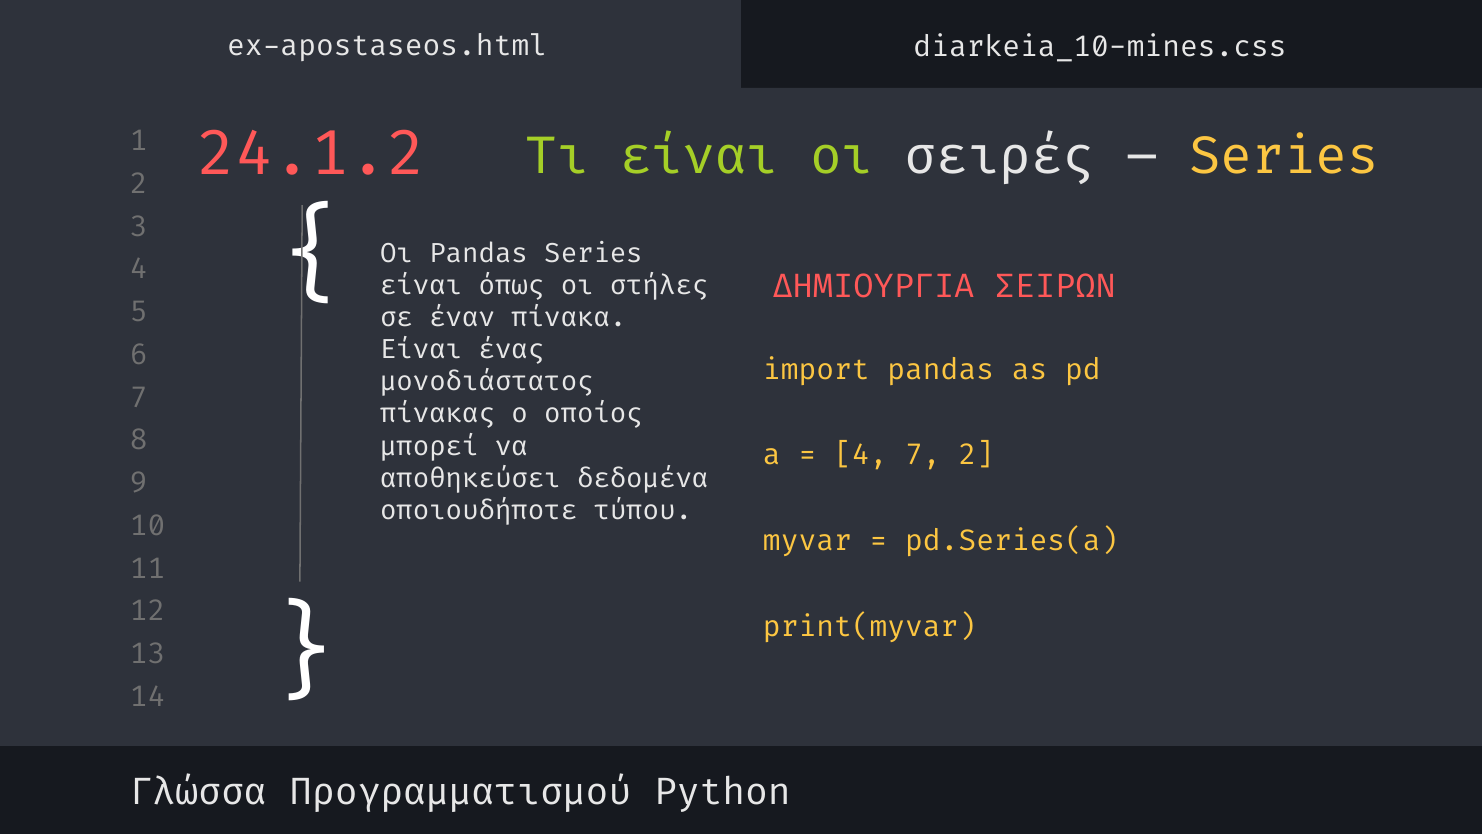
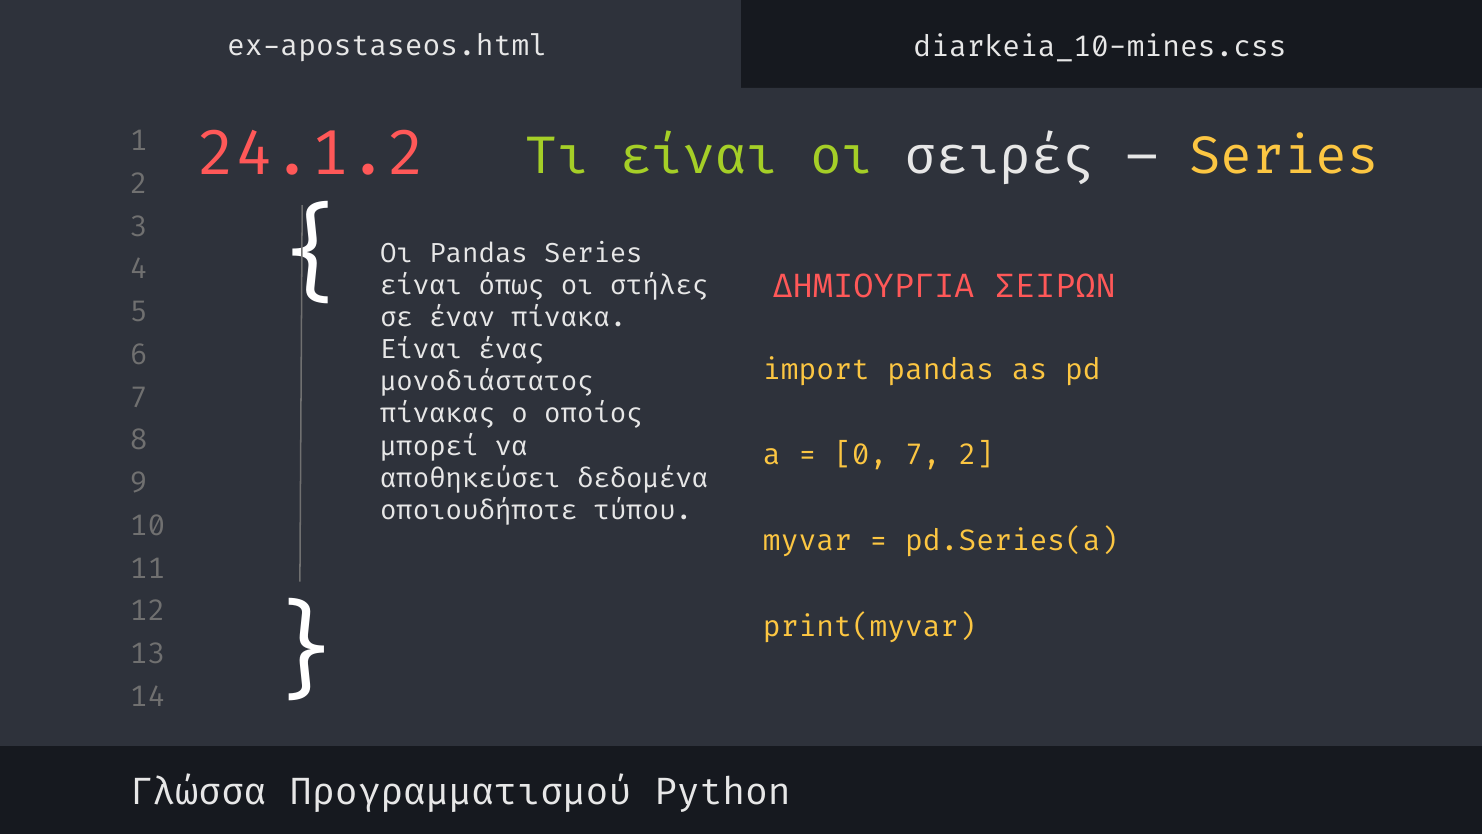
4: 4 -> 0 (861, 455)
